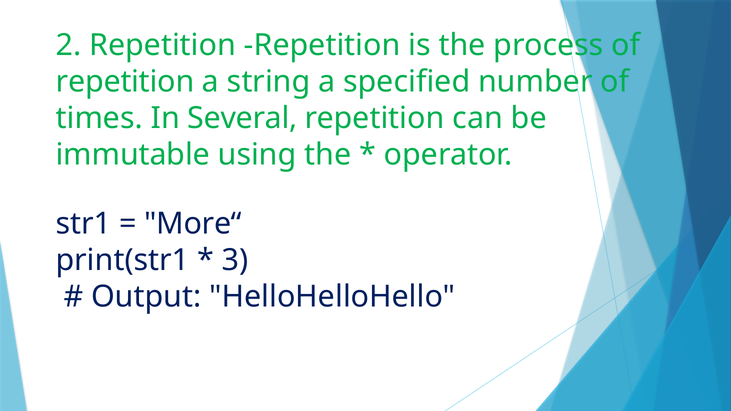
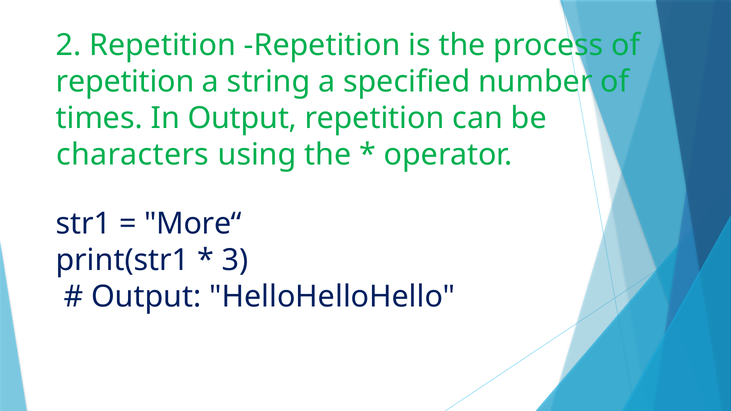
In Several: Several -> Output (242, 118)
immutable: immutable -> characters (133, 155)
